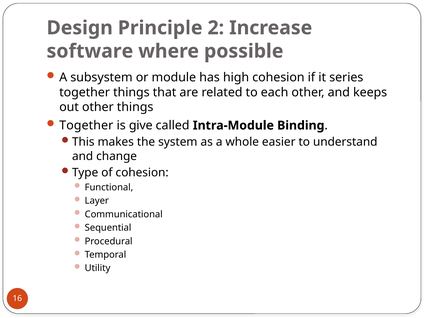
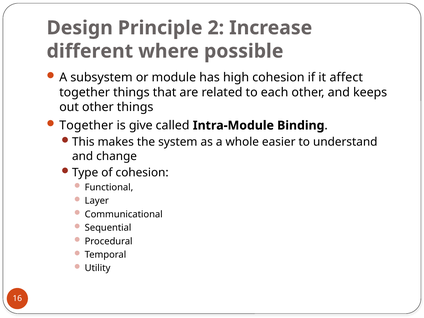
software: software -> different (90, 51)
series: series -> affect (346, 78)
